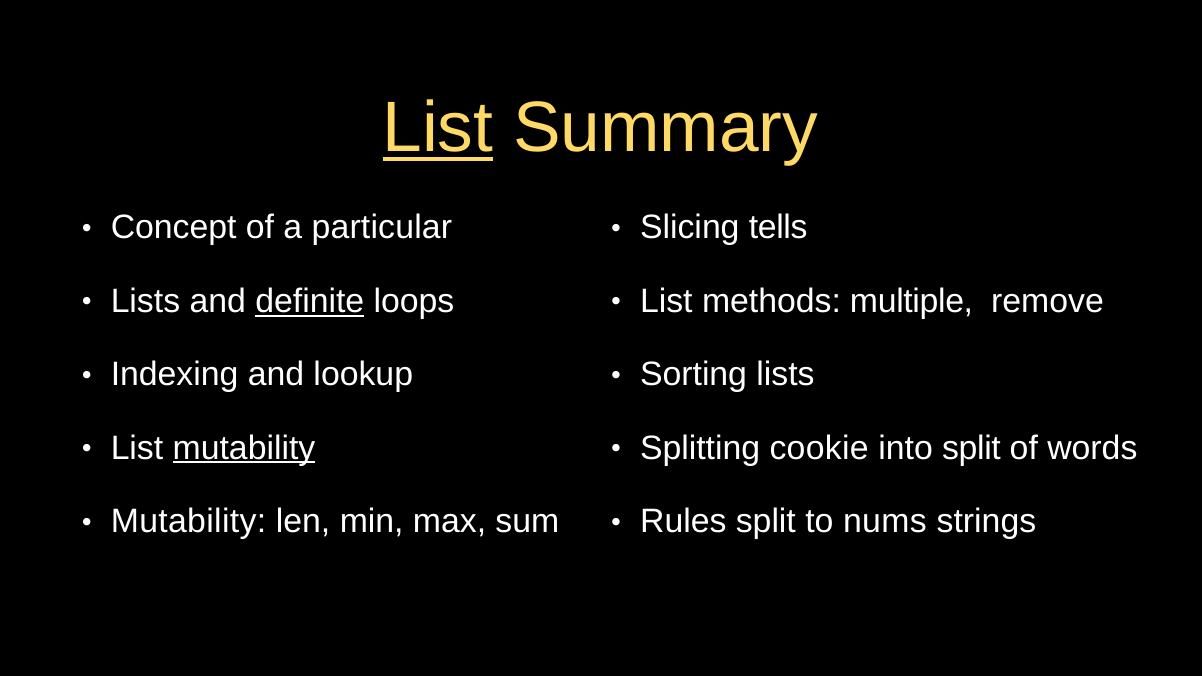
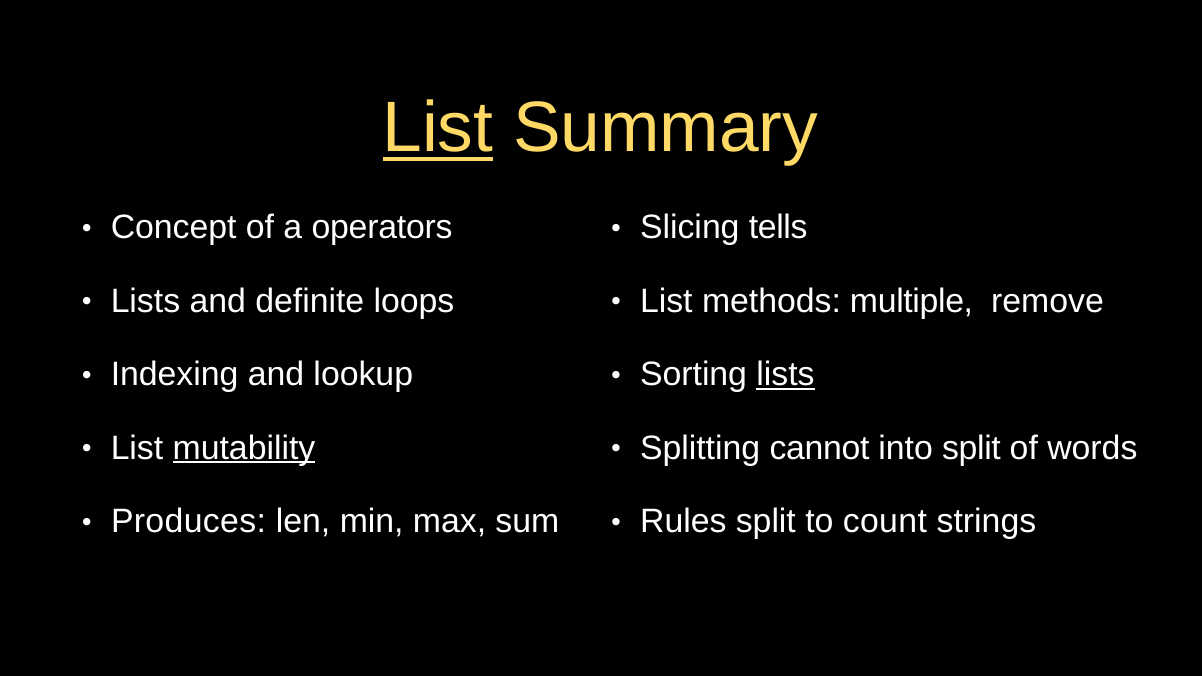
particular: particular -> operators (382, 228)
definite underline: present -> none (310, 301)
lists underline: none -> present (785, 374)
cookie: cookie -> cannot (819, 448)
Mutability: Mutability -> Produces (188, 521)
nums: nums -> count (885, 521)
